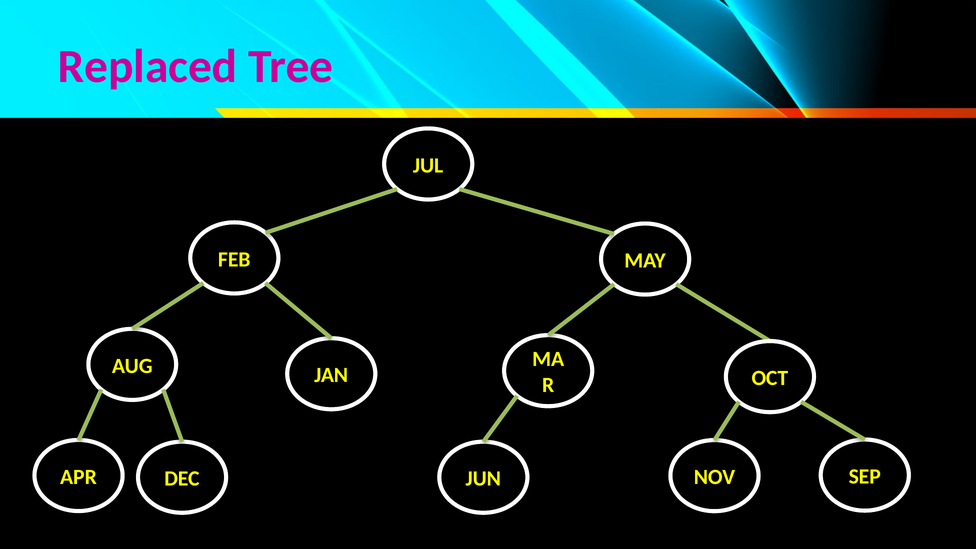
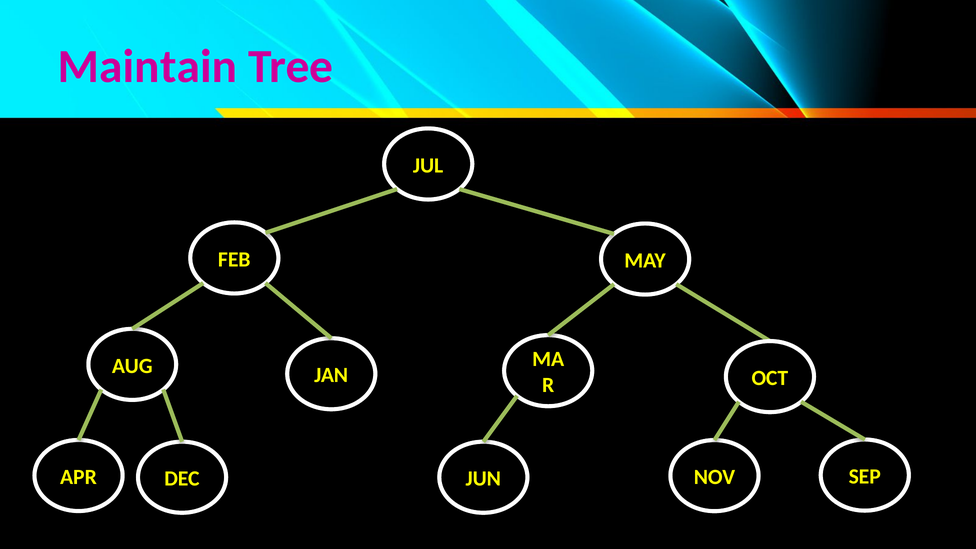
Replaced: Replaced -> Maintain (147, 67)
